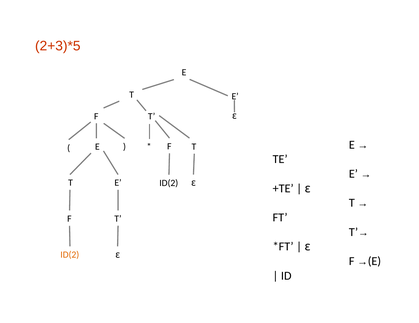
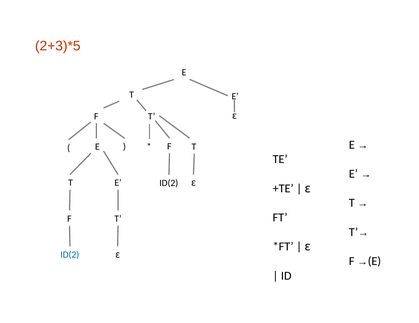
ID(2 colour: orange -> blue (70, 255)
